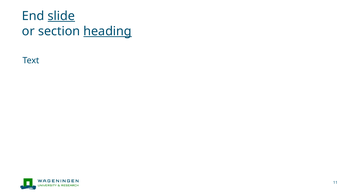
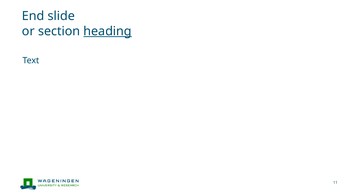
slide underline: present -> none (61, 16)
